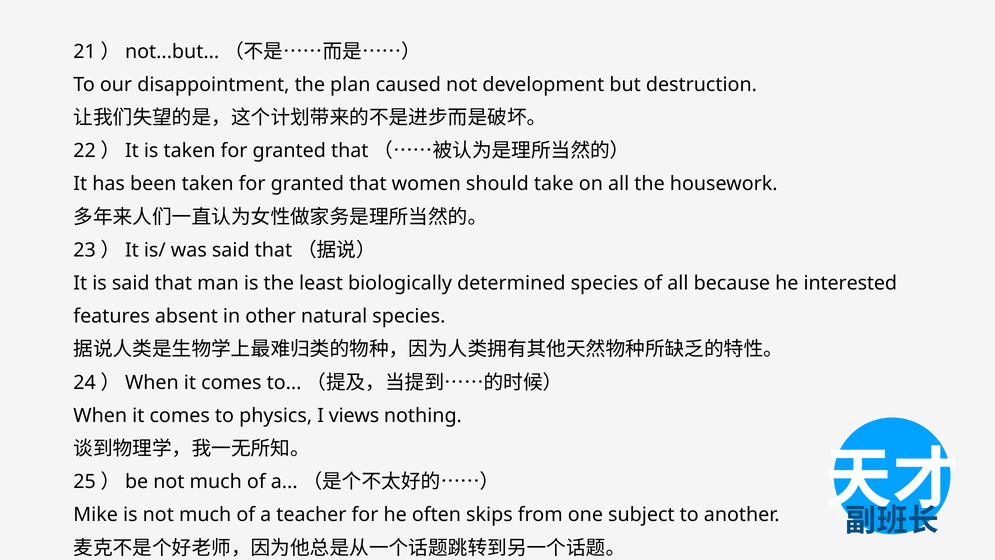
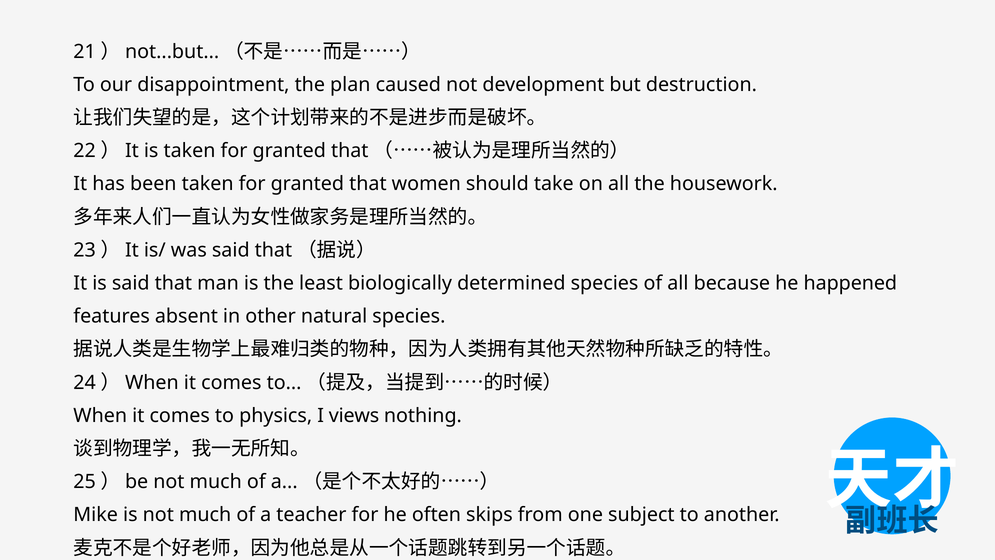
interested: interested -> happened (850, 283)
